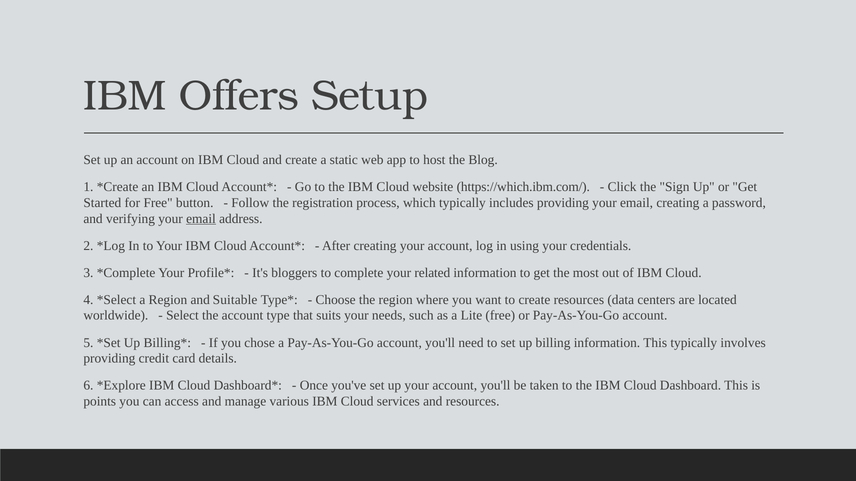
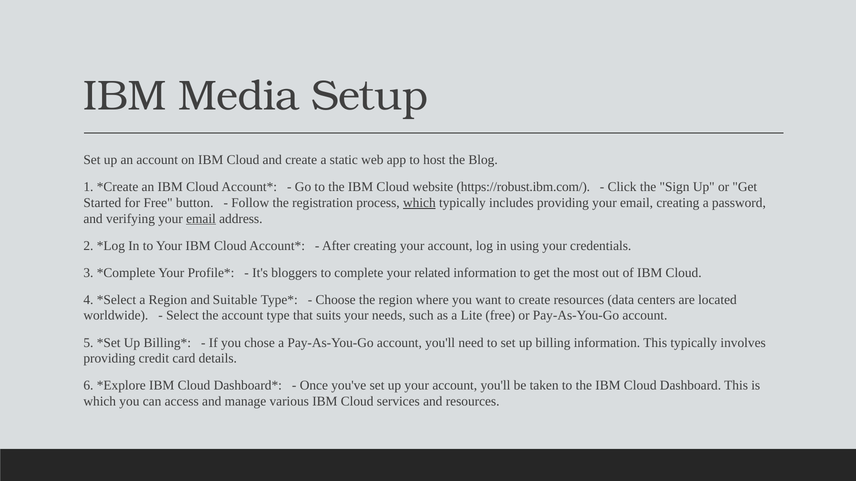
Offers: Offers -> Media (239, 96)
https://which.ibm.com/: https://which.ibm.com/ -> https://robust.ibm.com/ (523, 187)
which underline: none -> present (419, 203)
points: points -> which (100, 402)
